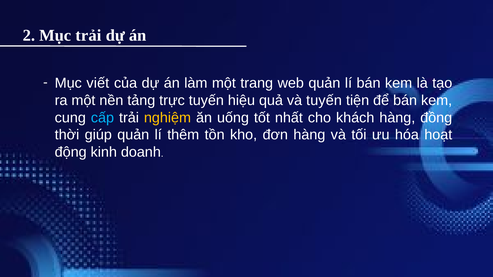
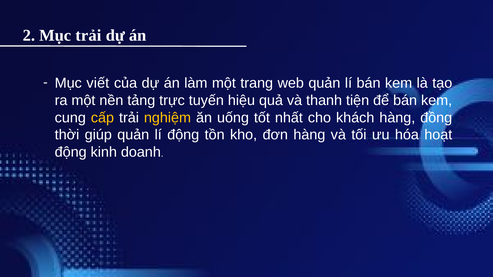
và tuyến: tuyến -> thanh (324, 100)
cấp colour: light blue -> yellow (102, 118)
lí thêm: thêm -> động (183, 135)
